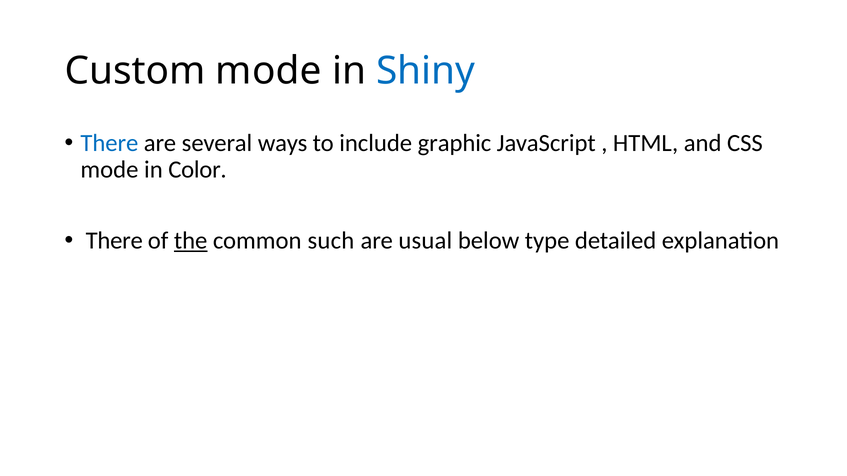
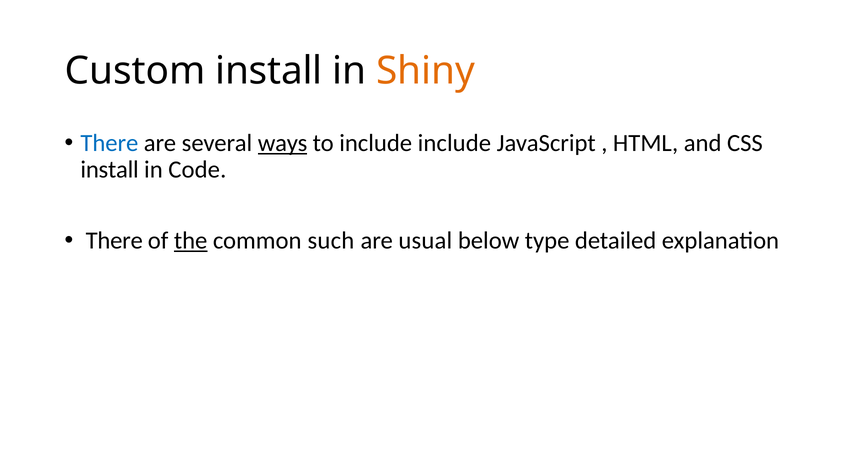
Custom mode: mode -> install (269, 71)
Shiny colour: blue -> orange (426, 71)
ways underline: none -> present (283, 143)
include graphic: graphic -> include (454, 143)
mode: mode -> install (110, 170)
Color: Color -> Code (197, 170)
